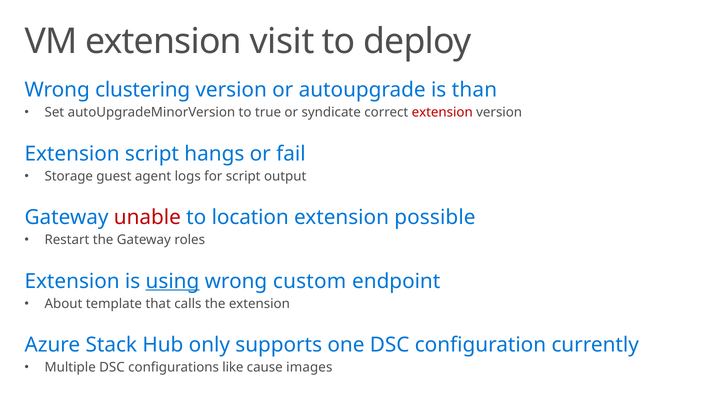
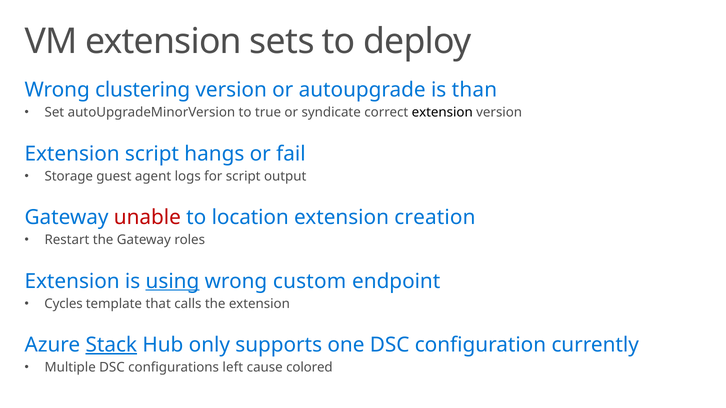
visit: visit -> sets (282, 42)
extension colour: red -> black (442, 113)
possible: possible -> creation (435, 218)
About: About -> Cycles (64, 304)
Stack underline: none -> present (111, 345)
like: like -> left (233, 368)
images: images -> colored (309, 368)
